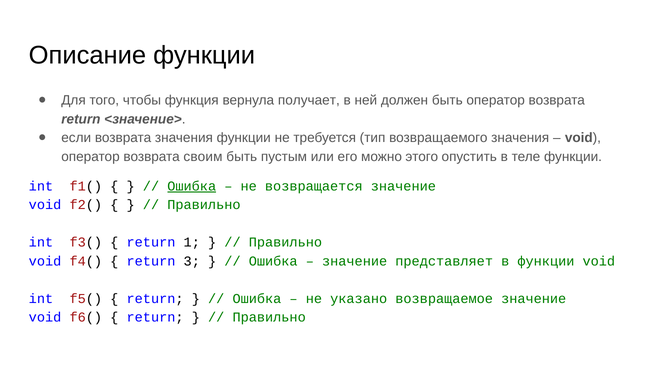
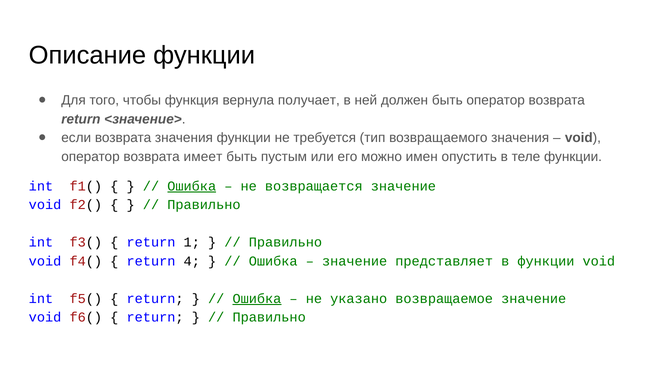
своим: своим -> имеет (203, 156)
этого: этого -> имен (422, 156)
3: 3 -> 4 (192, 261)
Ошибка underline: none -> present (257, 298)
